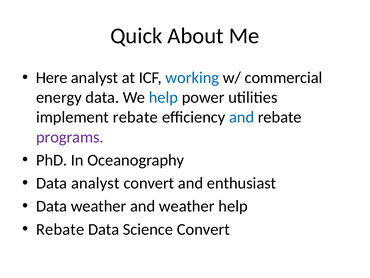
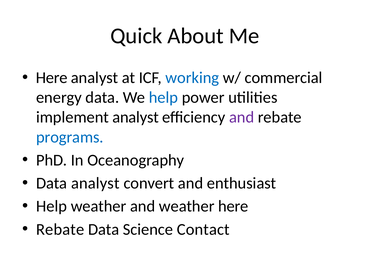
implement rebate: rebate -> analyst (136, 117)
and colour: blue -> purple (242, 117)
programs colour: purple -> blue (70, 137)
Data: Data -> Help (52, 206)
weather help: help -> here (233, 206)
Science Convert: Convert -> Contact (203, 229)
